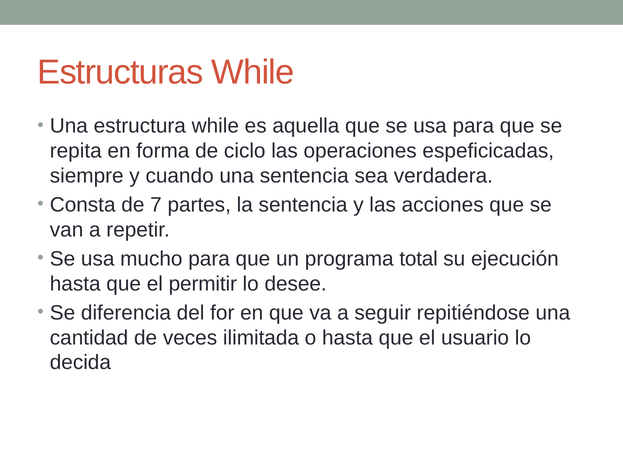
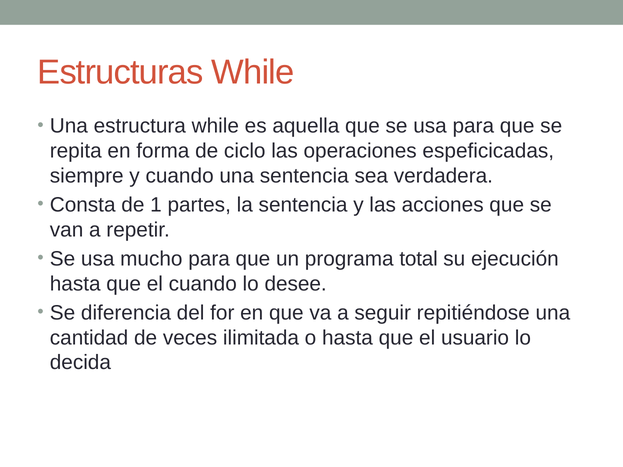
7: 7 -> 1 (156, 205)
el permitir: permitir -> cuando (203, 284)
